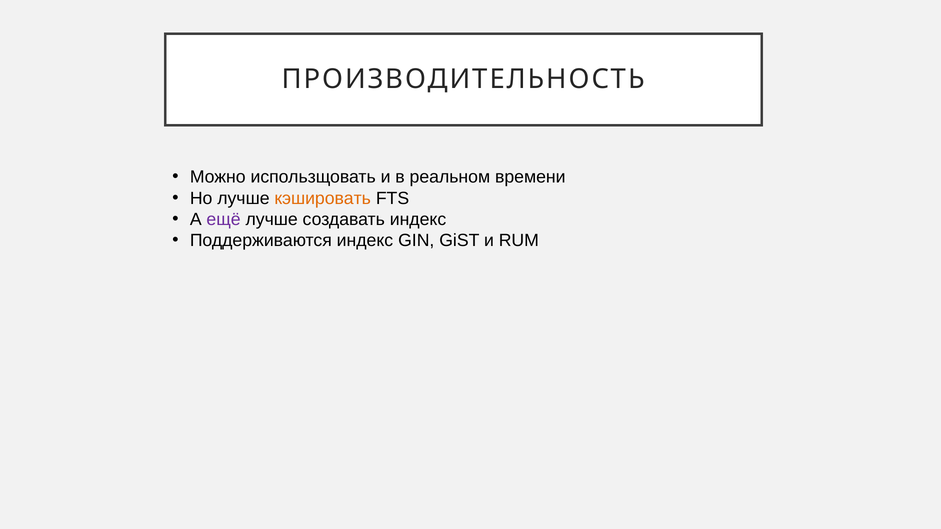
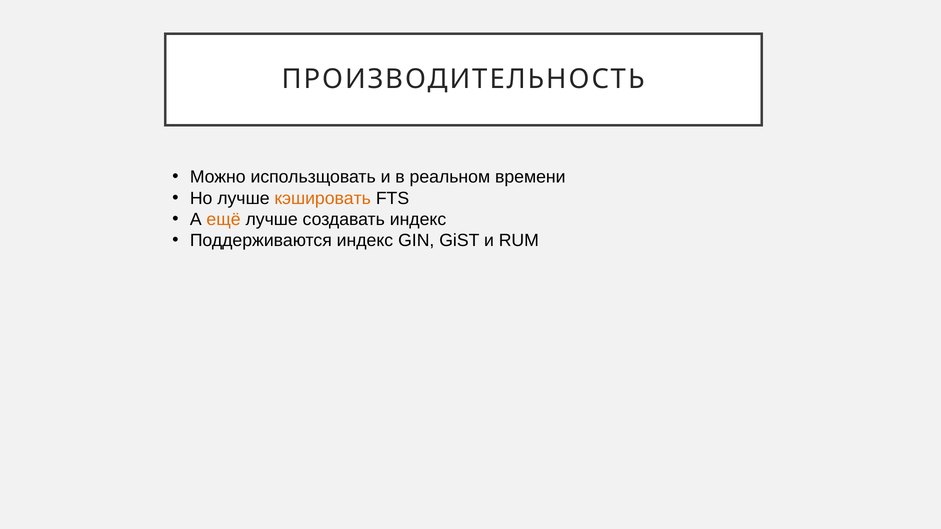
ещё colour: purple -> orange (224, 220)
